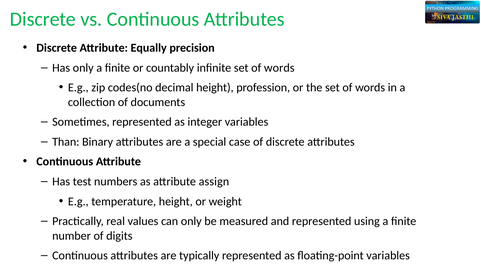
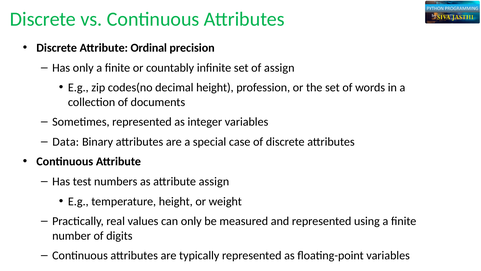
Equally: Equally -> Ordinal (149, 48)
infinite set of words: words -> assign (279, 68)
Than: Than -> Data (66, 142)
